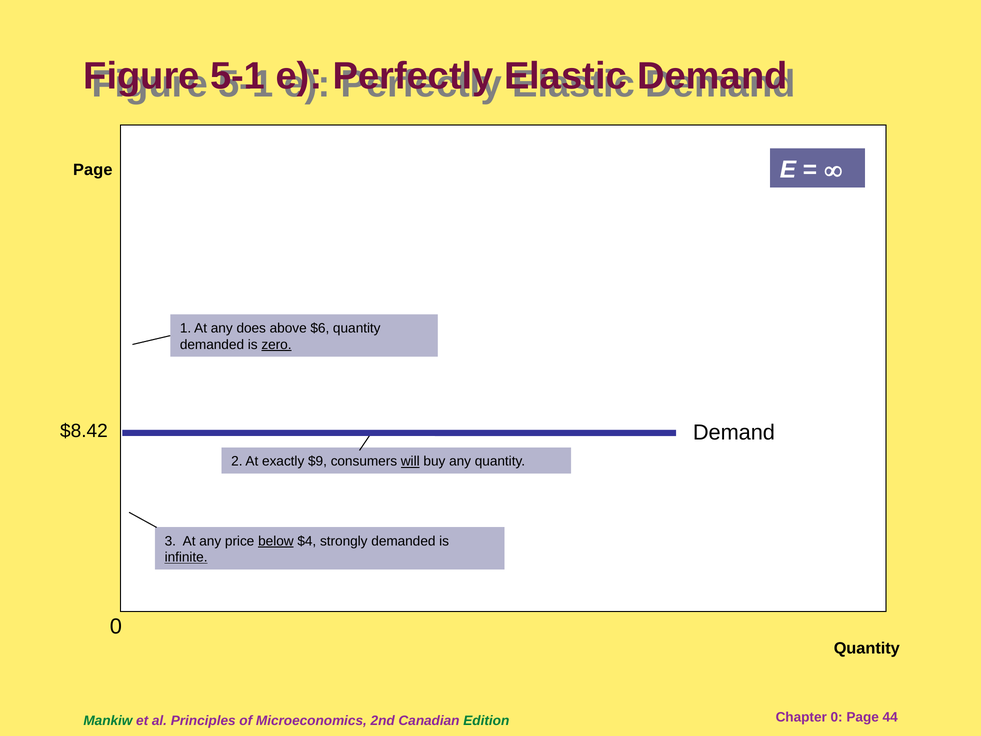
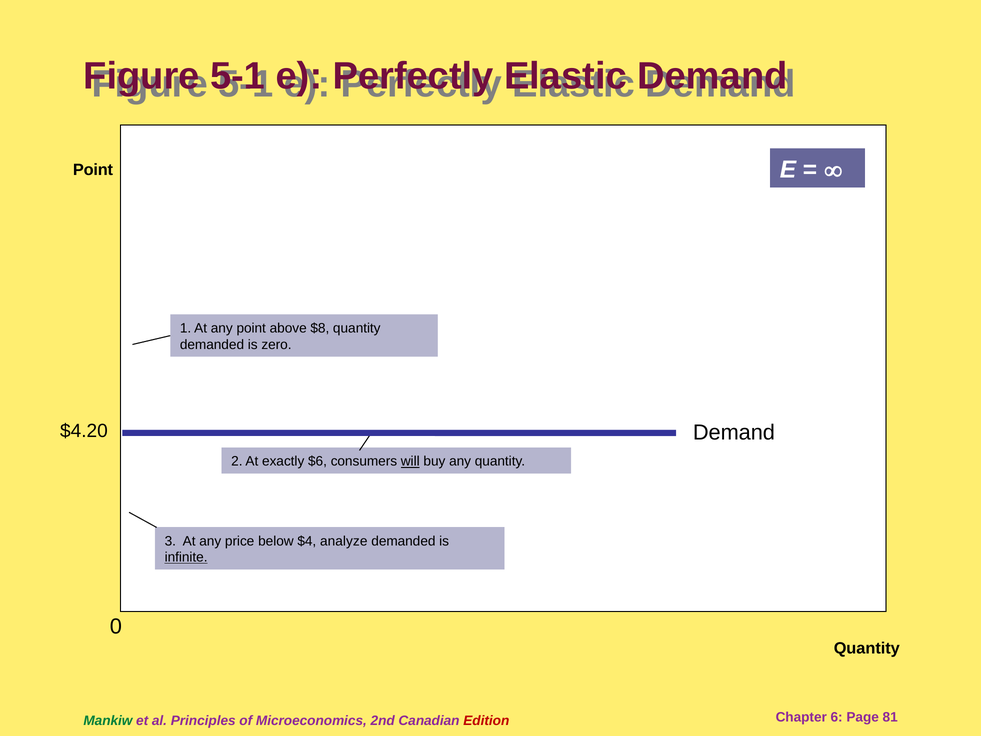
Page: Page -> Point (93, 170)
any does: does -> point (251, 328)
$6: $6 -> $8 (320, 328)
zero underline: present -> none (276, 345)
$8.42: $8.42 -> $4.20 (84, 431)
$9: $9 -> $6 (317, 461)
below underline: present -> none (276, 541)
strongly: strongly -> analyze (344, 541)
Edition colour: green -> red (486, 720)
Chapter 0: 0 -> 6 (837, 717)
44: 44 -> 81 (890, 717)
